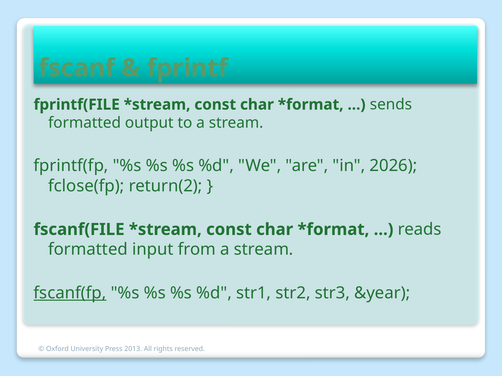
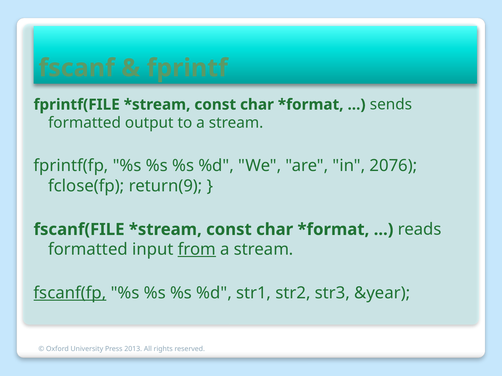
2026: 2026 -> 2076 (393, 166)
return(2: return(2 -> return(9 (166, 186)
from underline: none -> present (197, 250)
